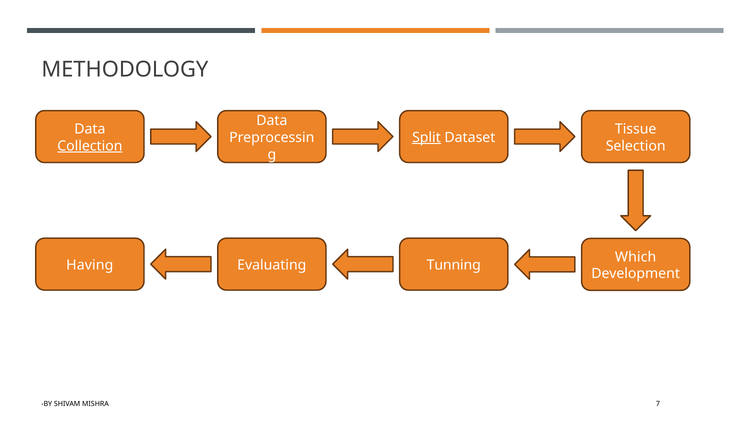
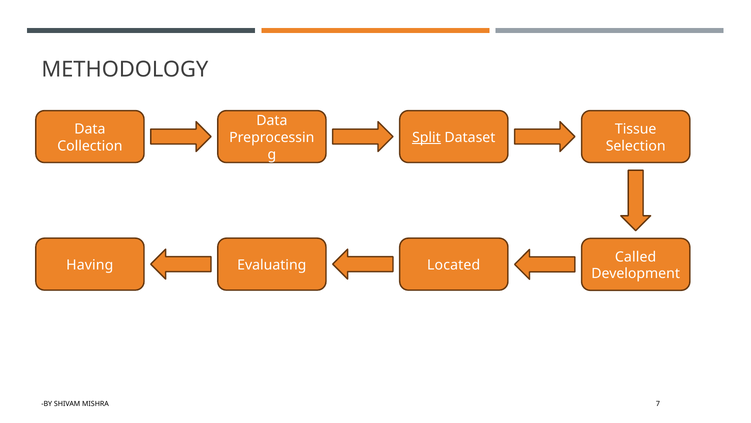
Collection underline: present -> none (90, 146)
Which: Which -> Called (636, 257)
Tunning: Tunning -> Located (454, 265)
